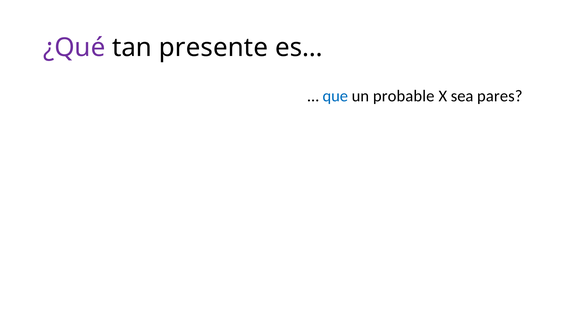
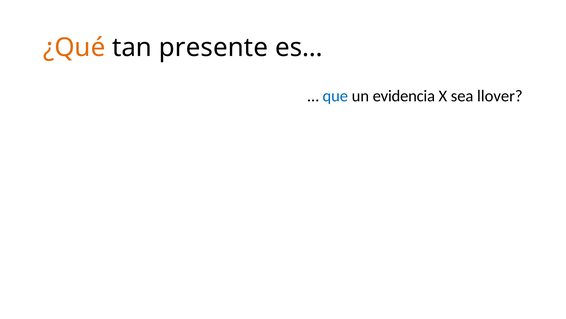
¿Qué colour: purple -> orange (74, 48)
probable: probable -> evidencia (404, 96)
pares: pares -> llover (500, 96)
